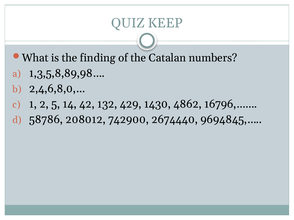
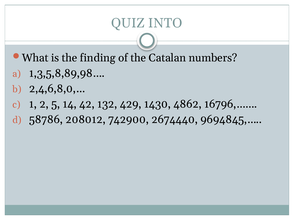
KEEP: KEEP -> INTO (165, 23)
